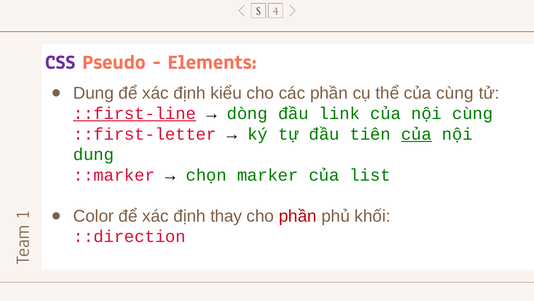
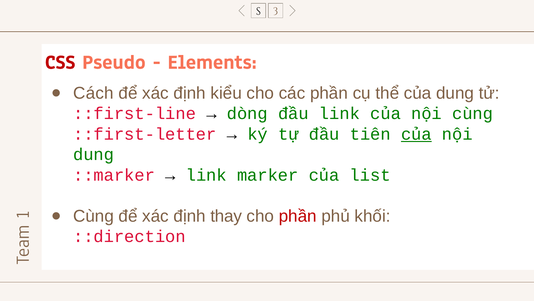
4: 4 -> 3 (276, 11)
CSS colour: purple -> red (60, 62)
Dung: Dung -> Cách (93, 93)
của cùng: cùng -> dung (455, 93)
::first-line underline: present -> none (135, 113)
chọn: chọn -> link (206, 175)
Color: Color -> Cùng (93, 216)
